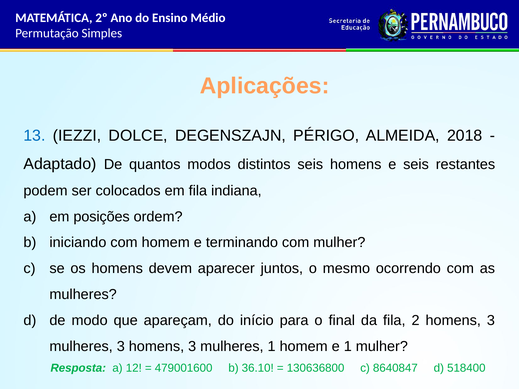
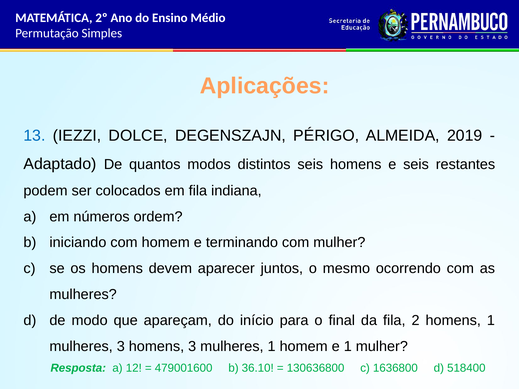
2018: 2018 -> 2019 (465, 136)
posições: posições -> números (102, 217)
2 homens 3: 3 -> 1 (491, 321)
8640847: 8640847 -> 1636800 (395, 368)
